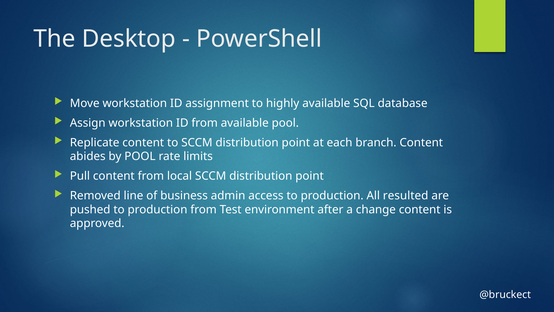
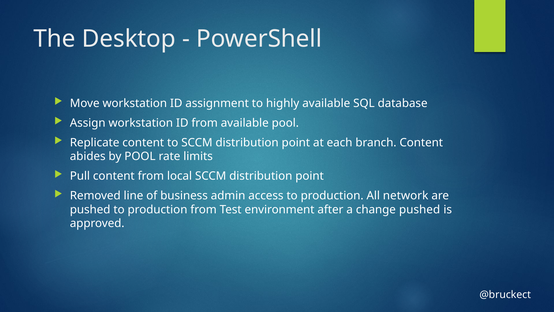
resulted: resulted -> network (406, 195)
change content: content -> pushed (420, 209)
